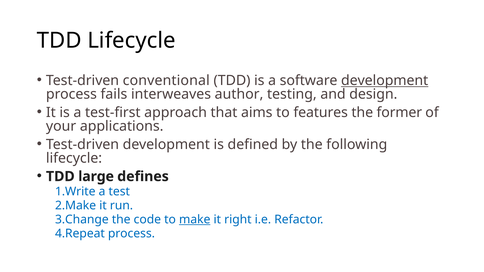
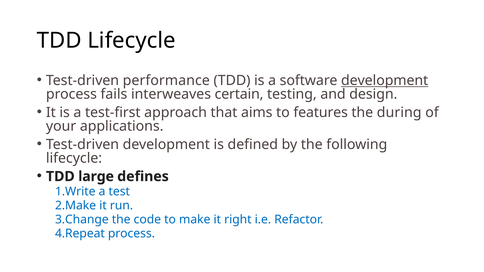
conventional: conventional -> performance (166, 81)
author: author -> certain (239, 94)
former: former -> during (399, 113)
make underline: present -> none (195, 220)
